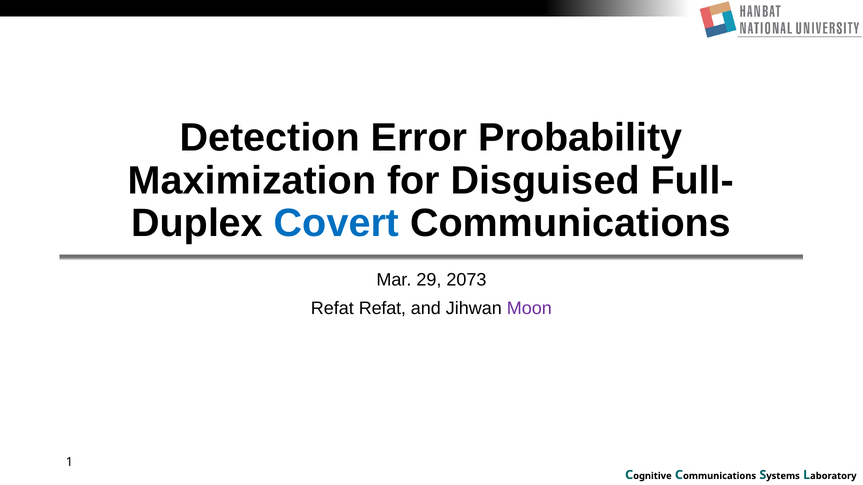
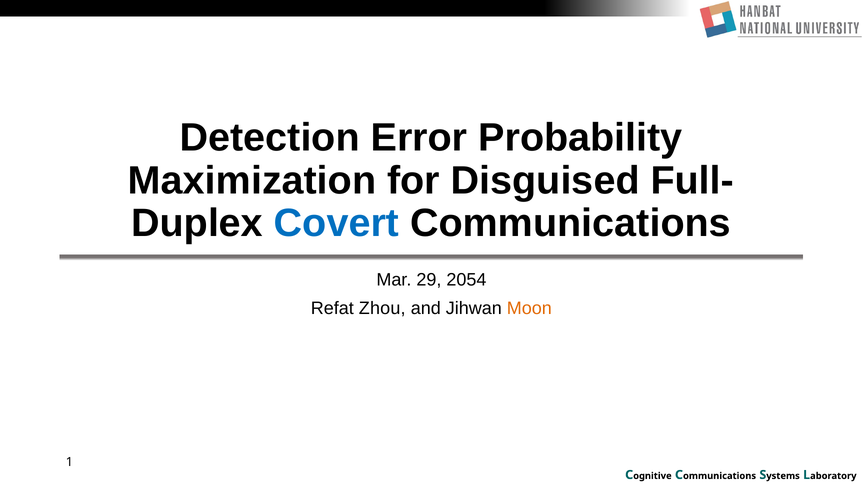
2073: 2073 -> 2054 (466, 280)
Refat Refat: Refat -> Zhou (382, 308)
Moon colour: purple -> orange (529, 308)
